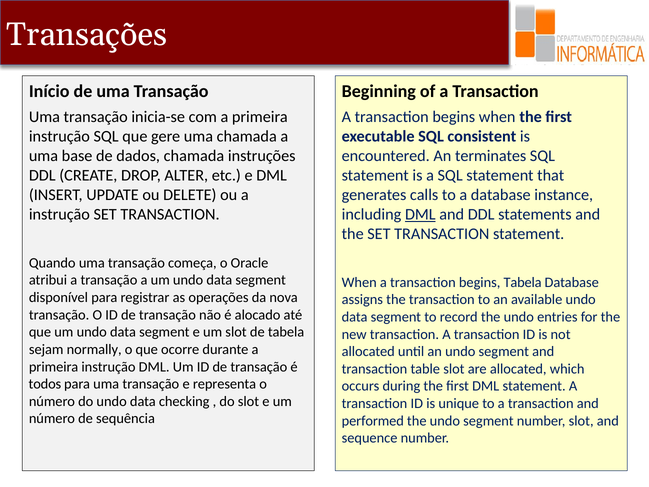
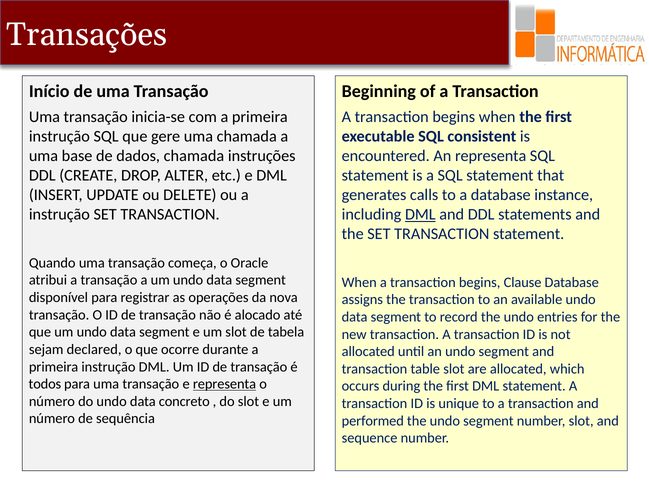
An terminates: terminates -> representa (491, 156)
begins Tabela: Tabela -> Clause (523, 282)
normally: normally -> declared (94, 349)
representa underline: none -> present (225, 384)
checking: checking -> concreto (184, 401)
